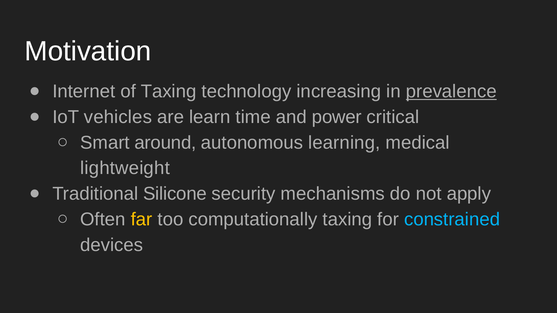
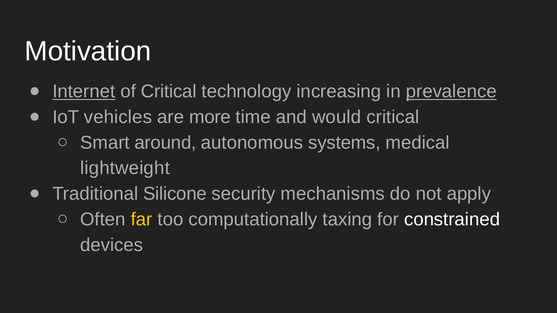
Internet underline: none -> present (84, 92)
of Taxing: Taxing -> Critical (169, 92)
learn: learn -> more (210, 117)
power: power -> would (337, 117)
learning: learning -> systems (344, 143)
constrained colour: light blue -> white (452, 220)
